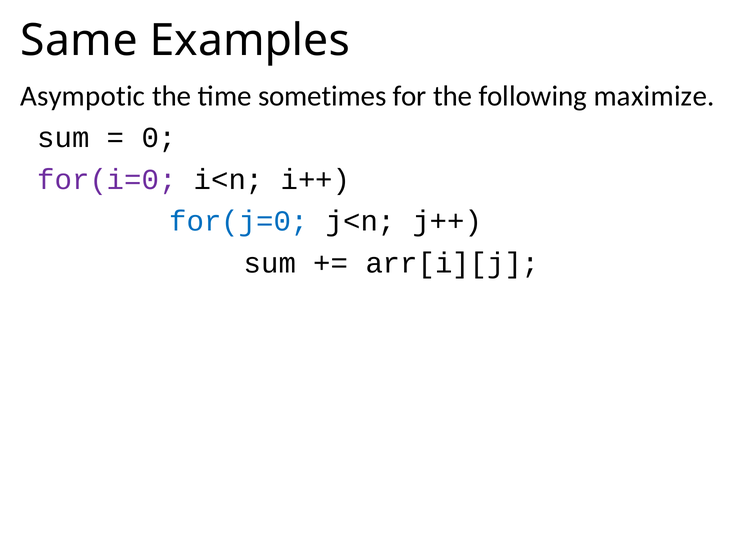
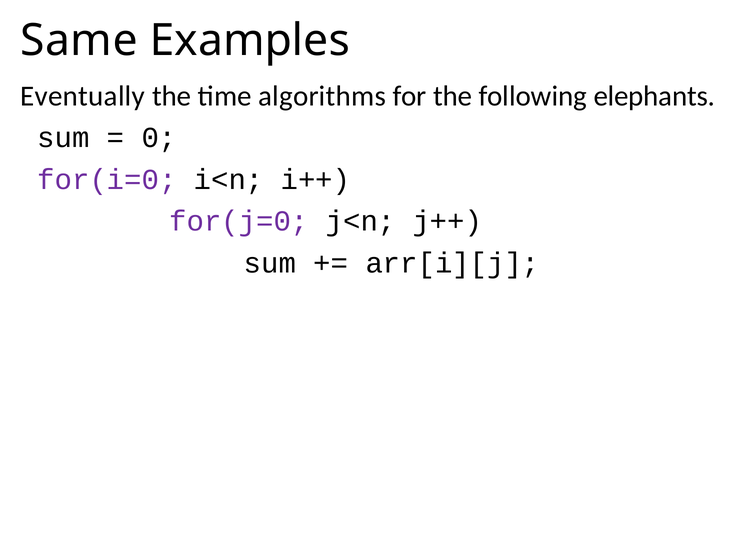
Asympotic: Asympotic -> Eventually (83, 96)
sometimes: sometimes -> algorithms (322, 96)
maximize: maximize -> elephants (654, 96)
for(j=0 colour: blue -> purple (239, 221)
